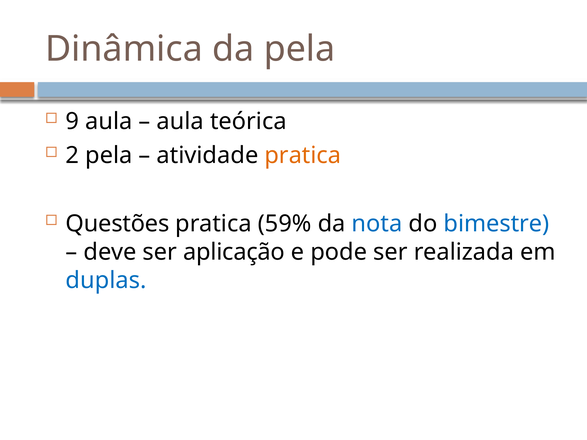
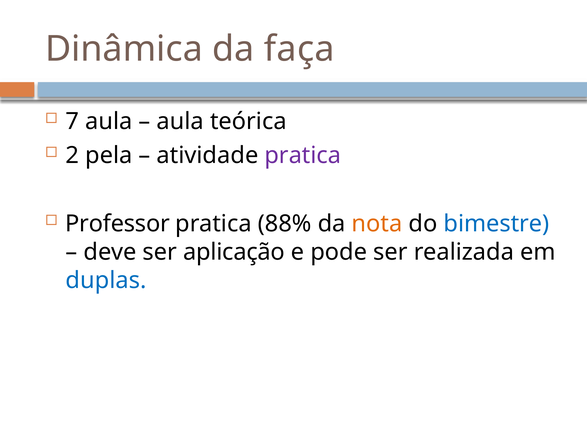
da pela: pela -> faça (299, 49)
9: 9 -> 7 (72, 121)
pratica colour: orange -> purple (303, 156)
Questões: Questões -> Professor (118, 224)
59%: 59% -> 88% (285, 224)
nota colour: blue -> orange (377, 224)
